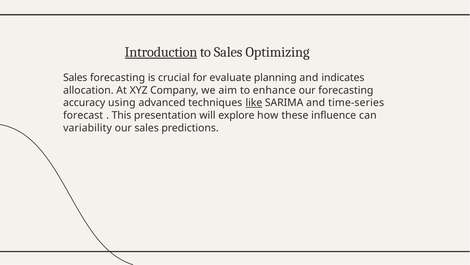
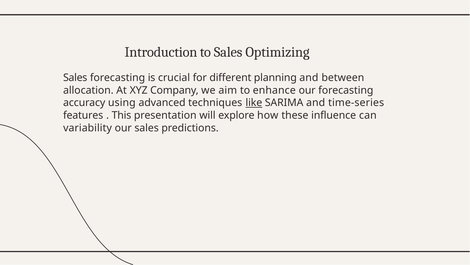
Introduction underline: present -> none (161, 52)
evaluate: evaluate -> different (230, 78)
indicates: indicates -> between (343, 78)
forecast: forecast -> features (83, 115)
